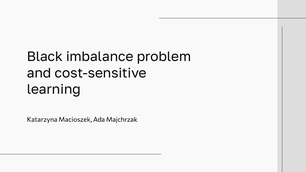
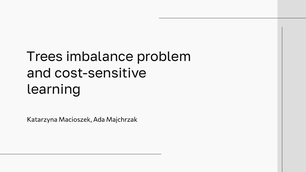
Black: Black -> Trees (45, 57)
